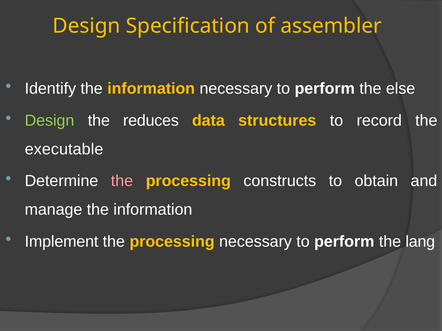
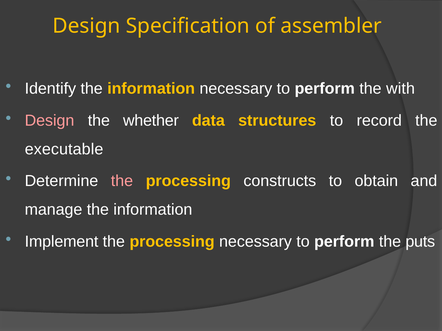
else: else -> with (401, 89)
Design colour: light green -> pink (49, 121)
reduces: reduces -> whether (151, 121)
lang: lang -> puts (420, 242)
